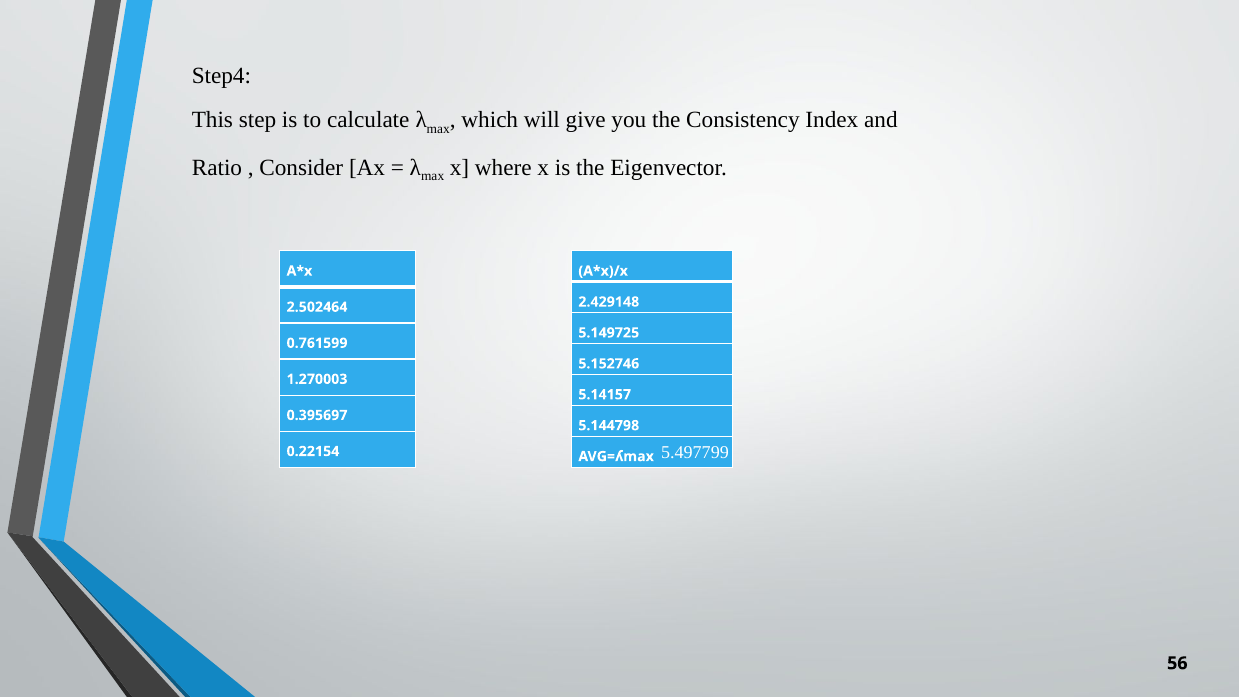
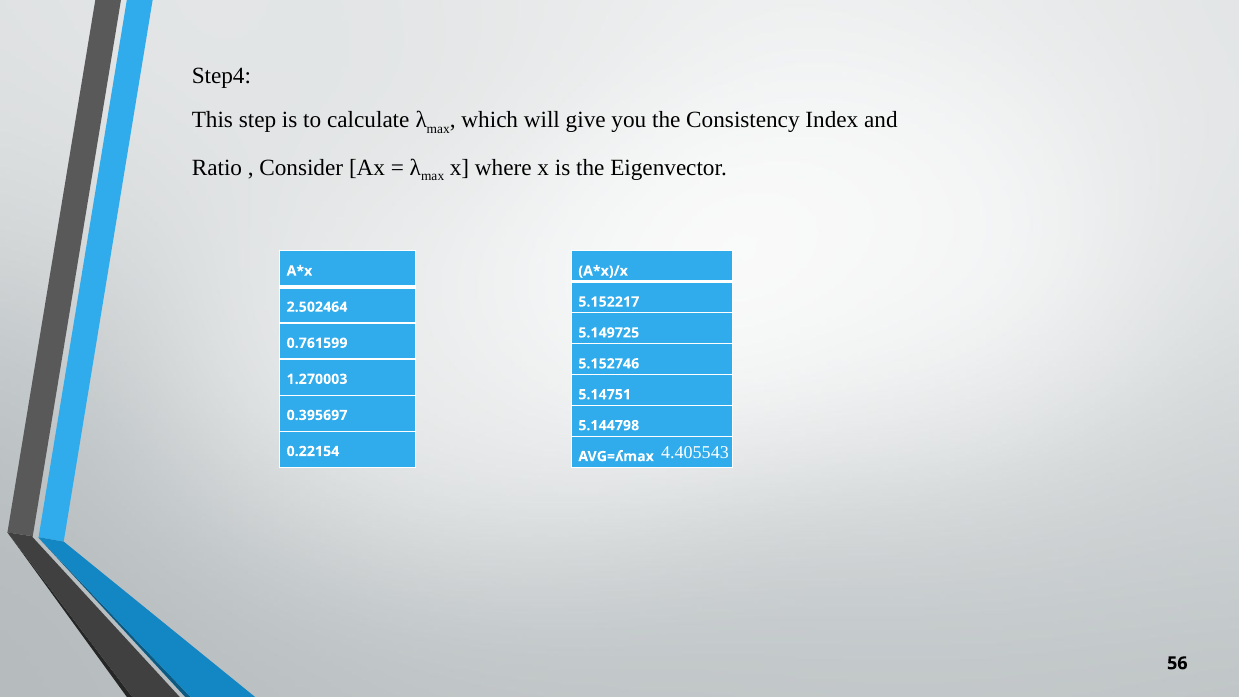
2.429148: 2.429148 -> 5.152217 (609, 302)
5.14157: 5.14157 -> 5.14751 (605, 395)
5.497799: 5.497799 -> 4.405543 (695, 453)
